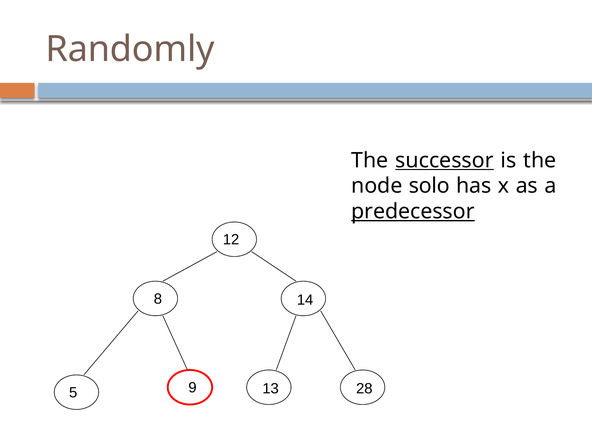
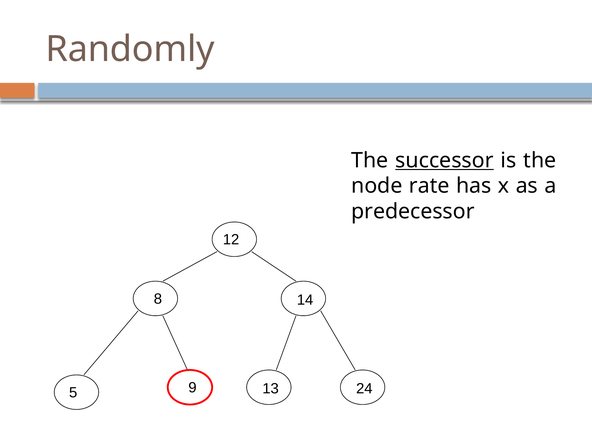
solo: solo -> rate (429, 186)
predecessor underline: present -> none (413, 212)
28: 28 -> 24 (364, 389)
